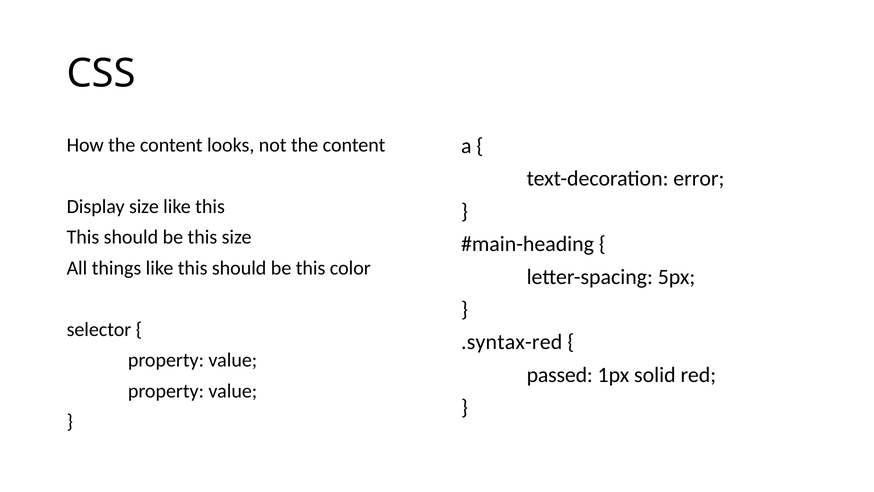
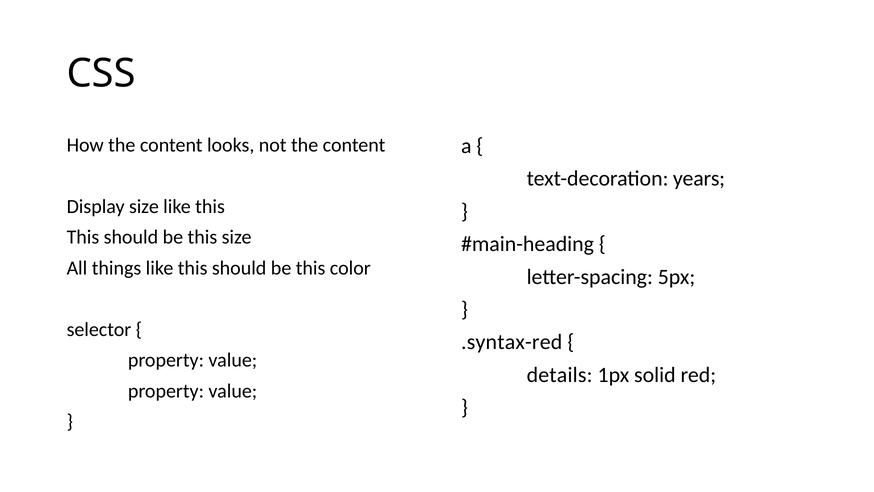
error: error -> years (699, 179)
passed: passed -> details (560, 375)
